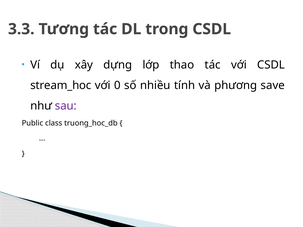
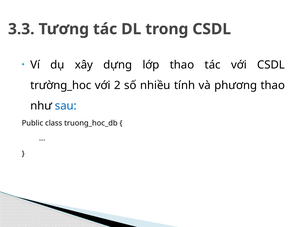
stream_hoc: stream_hoc -> trường_hoc (61, 85)
0: 0 -> 2 (117, 85)
phương save: save -> thao (273, 85)
sau colour: purple -> blue (66, 106)
